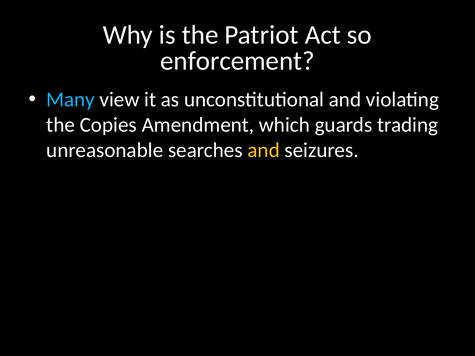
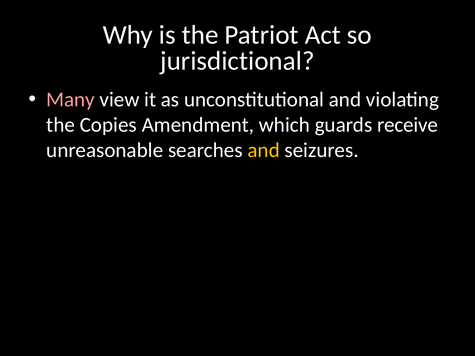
enforcement: enforcement -> jurisdictional (237, 61)
Many colour: light blue -> pink (71, 100)
trading: trading -> receive (408, 125)
